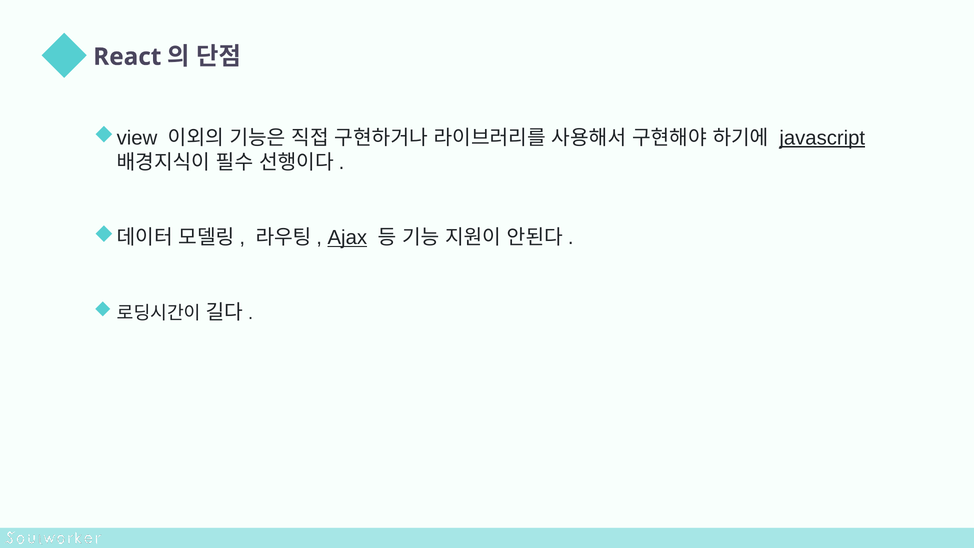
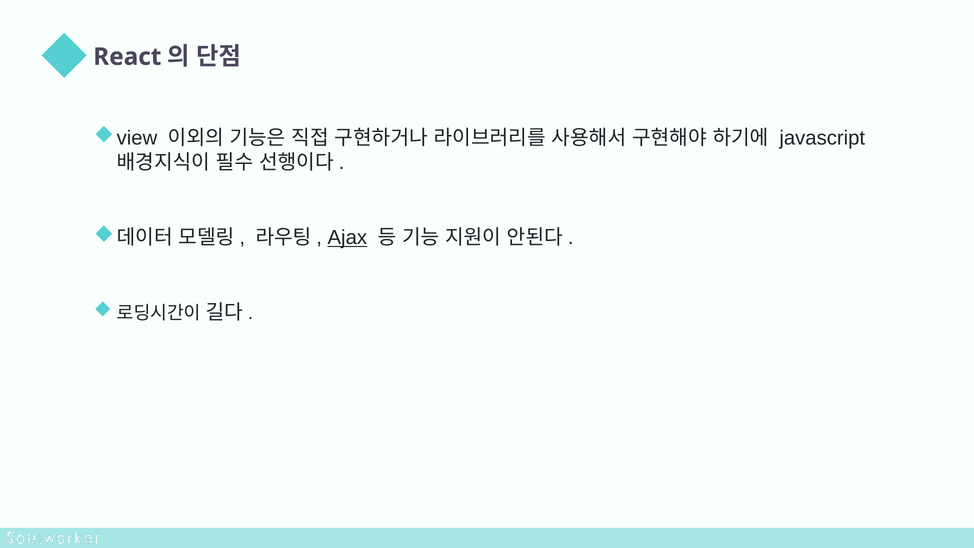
javascript underline: present -> none (822, 138)
